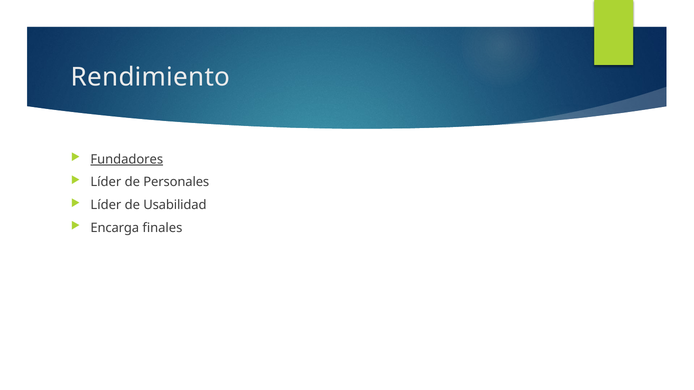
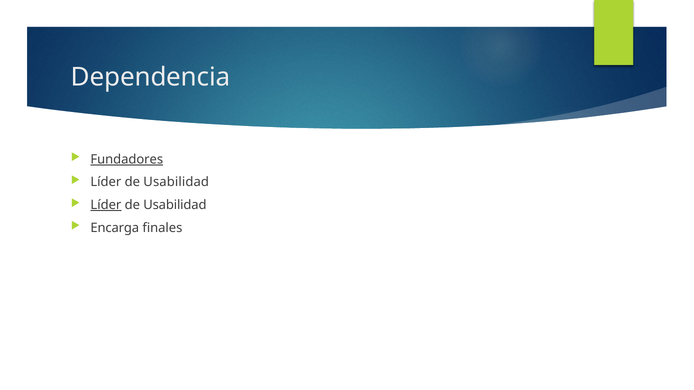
Rendimiento: Rendimiento -> Dependencia (151, 77)
Personales: Personales -> Usabilidad (176, 182)
Líder underline: none -> present (106, 205)
